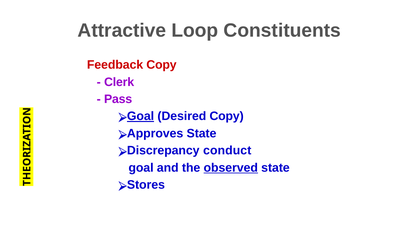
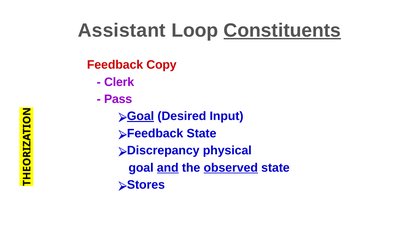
Attractive: Attractive -> Assistant (122, 30)
Constituents underline: none -> present (282, 30)
Desired Copy: Copy -> Input (227, 116)
Approves: Approves -> Feedback (155, 133)
conduct: conduct -> physical (227, 150)
and underline: none -> present (168, 167)
